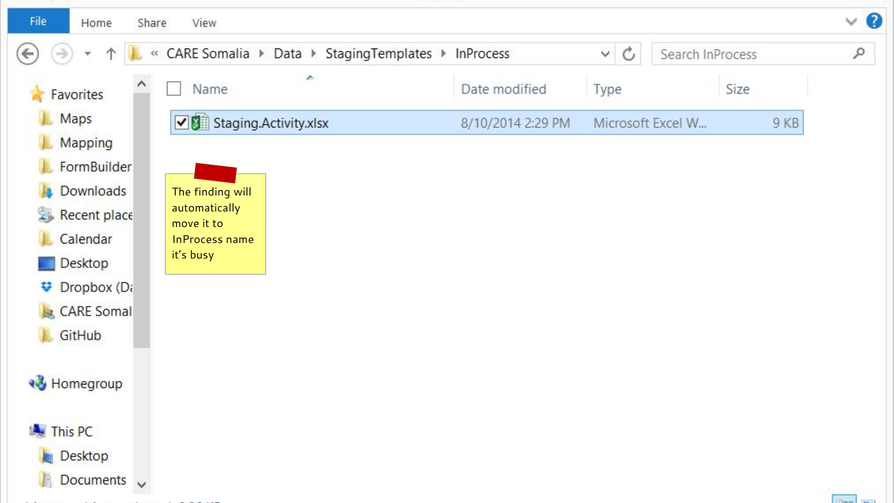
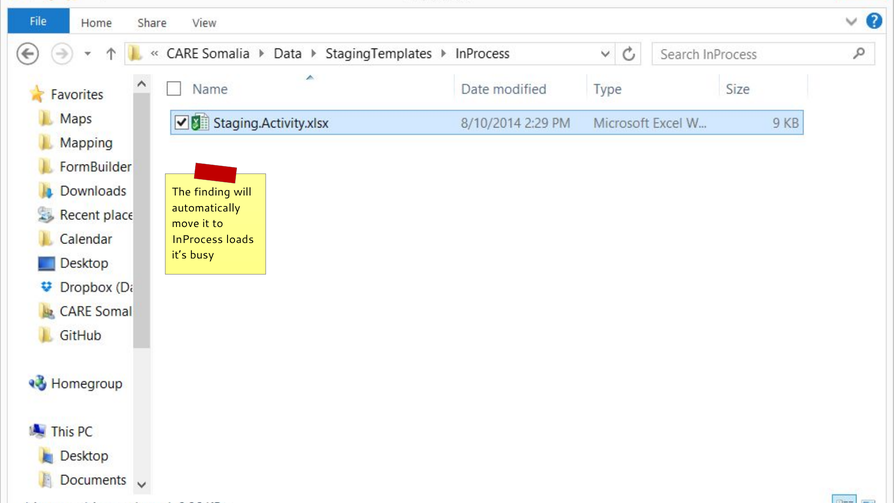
name: name -> loads (240, 239)
